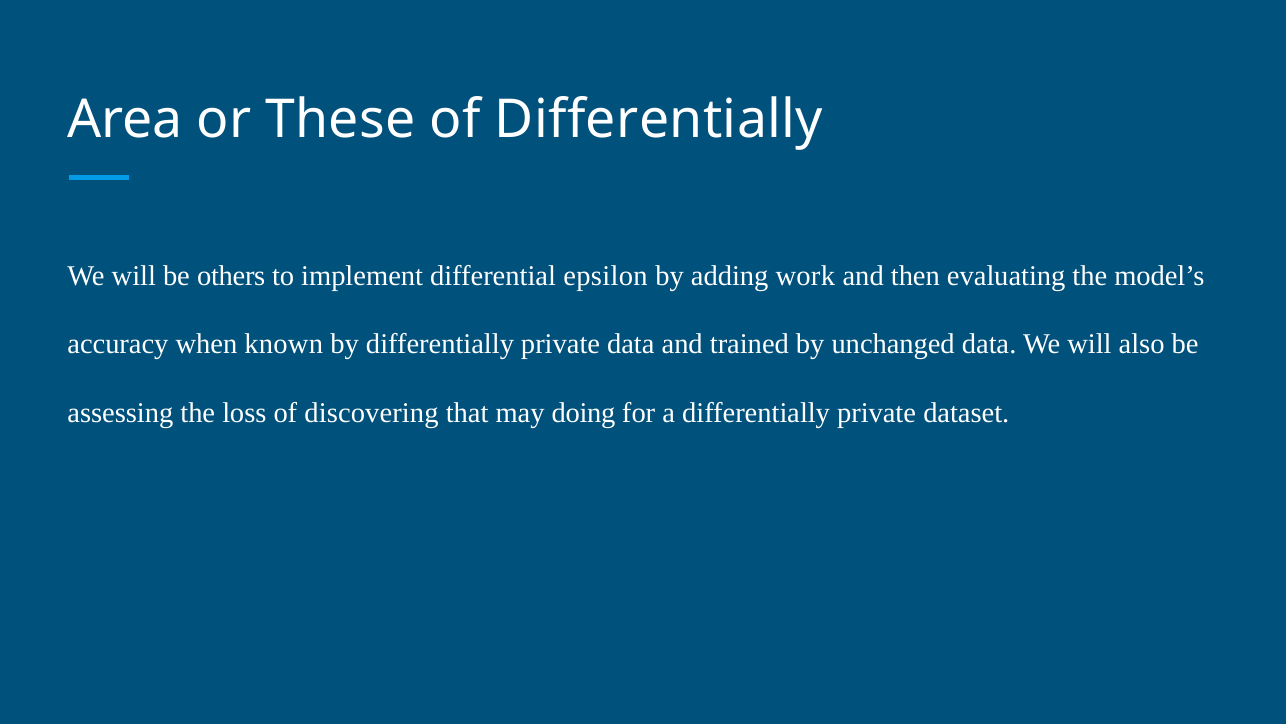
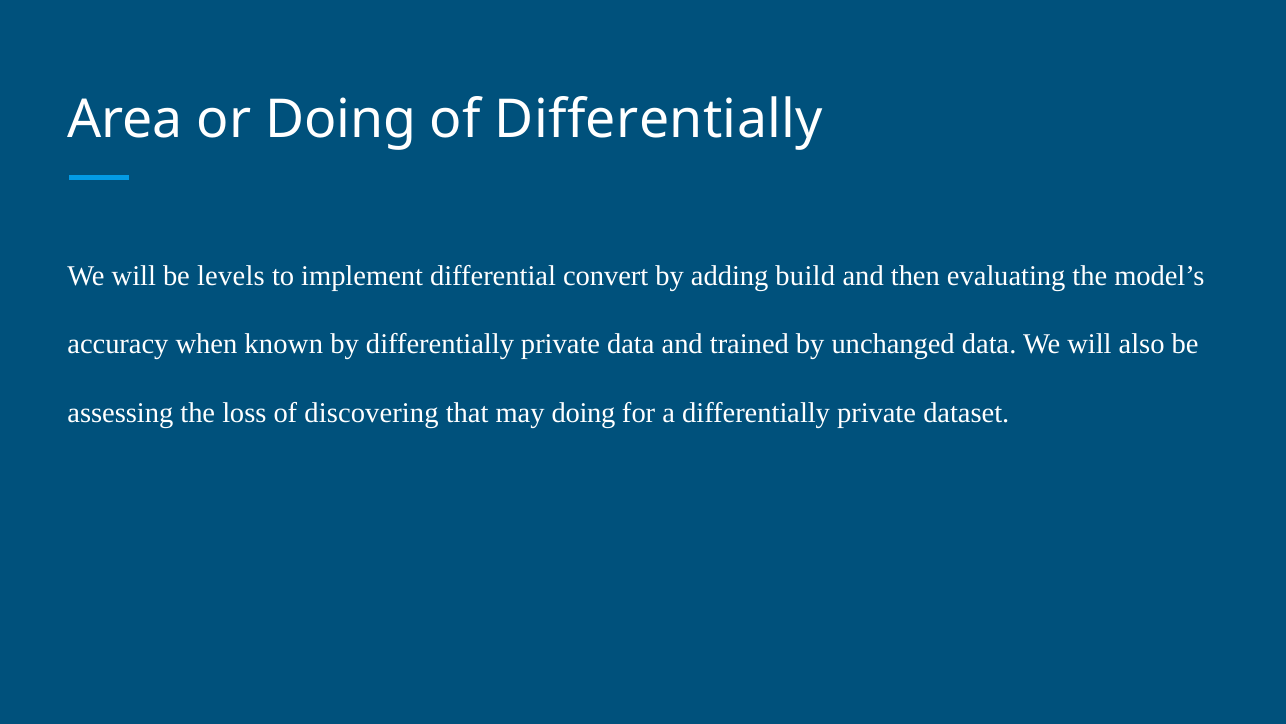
or These: These -> Doing (341, 120)
others: others -> levels (231, 276)
epsilon: epsilon -> convert (606, 276)
work: work -> build (805, 276)
